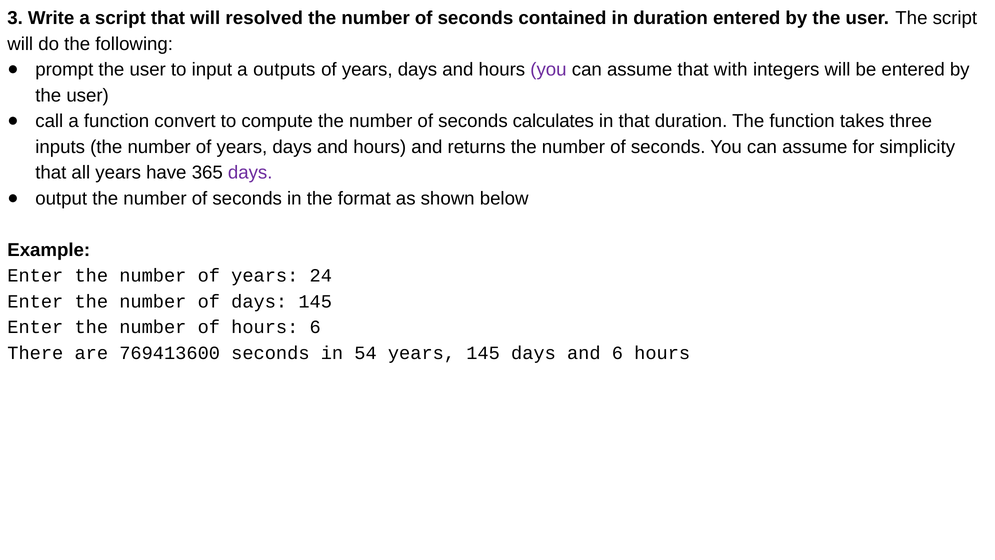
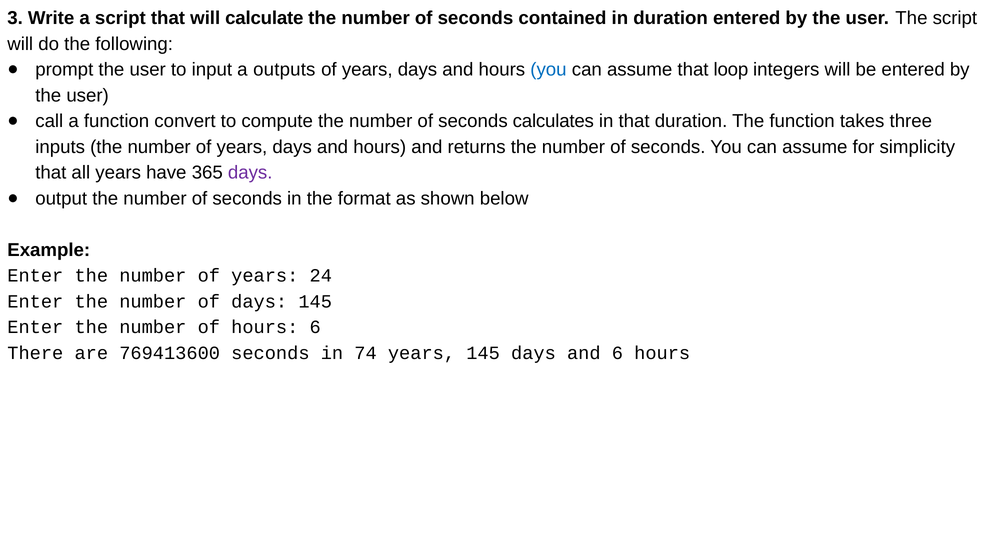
resolved: resolved -> calculate (264, 18)
you colour: purple -> blue (548, 70)
with: with -> loop (731, 70)
54: 54 -> 74 (366, 353)
